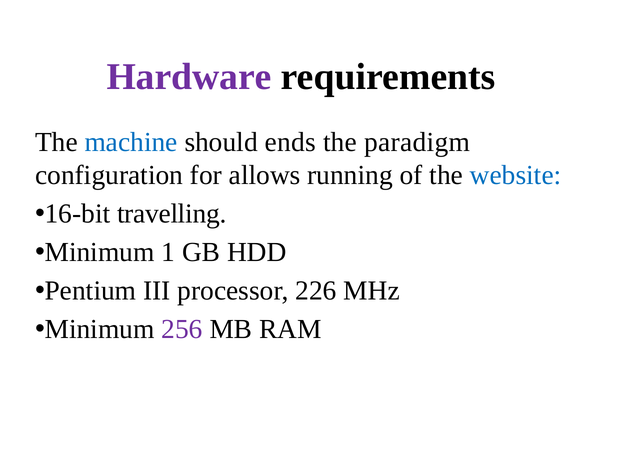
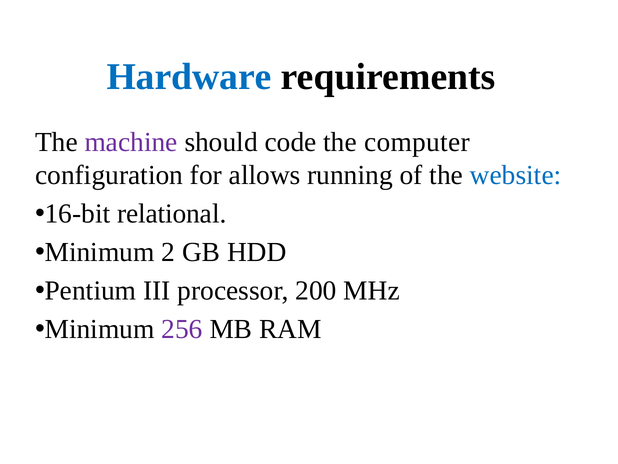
Hardware colour: purple -> blue (189, 76)
machine colour: blue -> purple (131, 142)
ends: ends -> code (291, 142)
paradigm: paradigm -> computer (417, 142)
travelling: travelling -> relational (172, 214)
1: 1 -> 2 (168, 252)
226: 226 -> 200 (316, 291)
